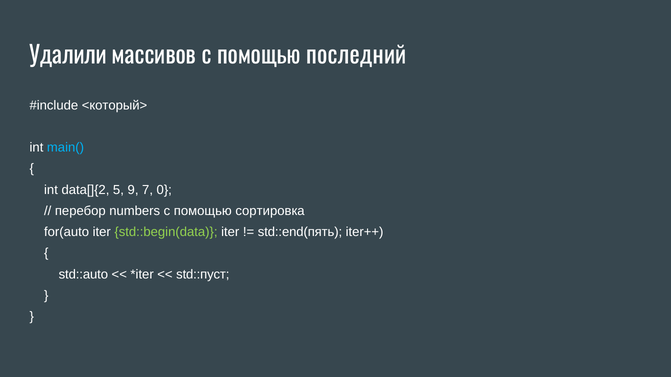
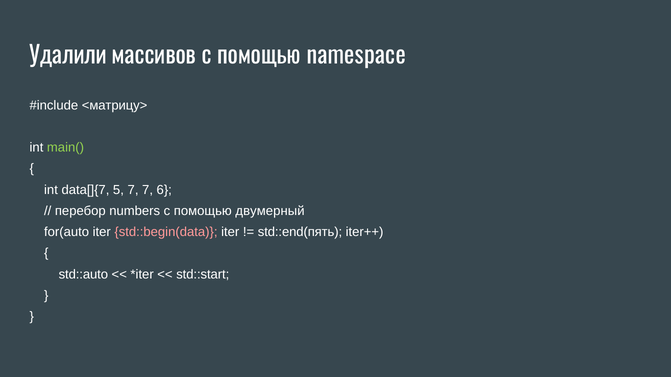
последний: последний -> namespace (356, 56)
<который>: <который> -> <матрицу> (115, 105)
main( colour: light blue -> light green (65, 148)
data[]{2: data[]{2 -> data[]{7 (85, 190)
5 9: 9 -> 7 (133, 190)
0: 0 -> 6 (164, 190)
сортировка: сортировка -> двумерный (270, 211)
std::begin(data colour: light green -> pink (166, 232)
std::пуст: std::пуст -> std::start (203, 275)
